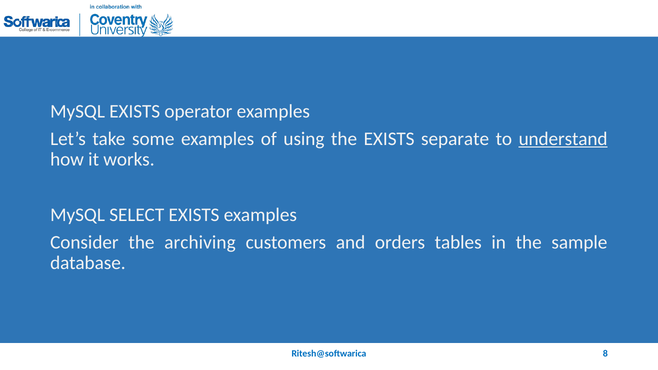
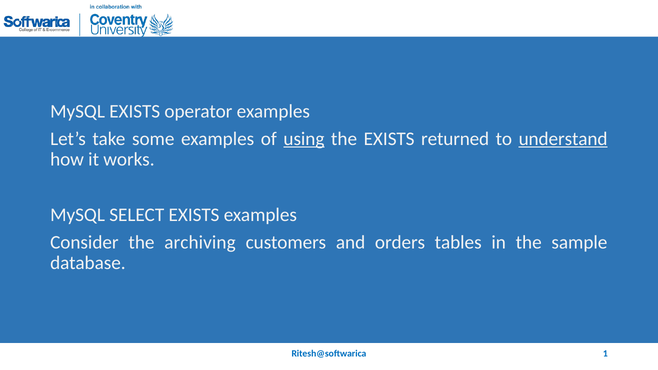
using underline: none -> present (304, 139)
separate: separate -> returned (455, 139)
8: 8 -> 1 (605, 353)
